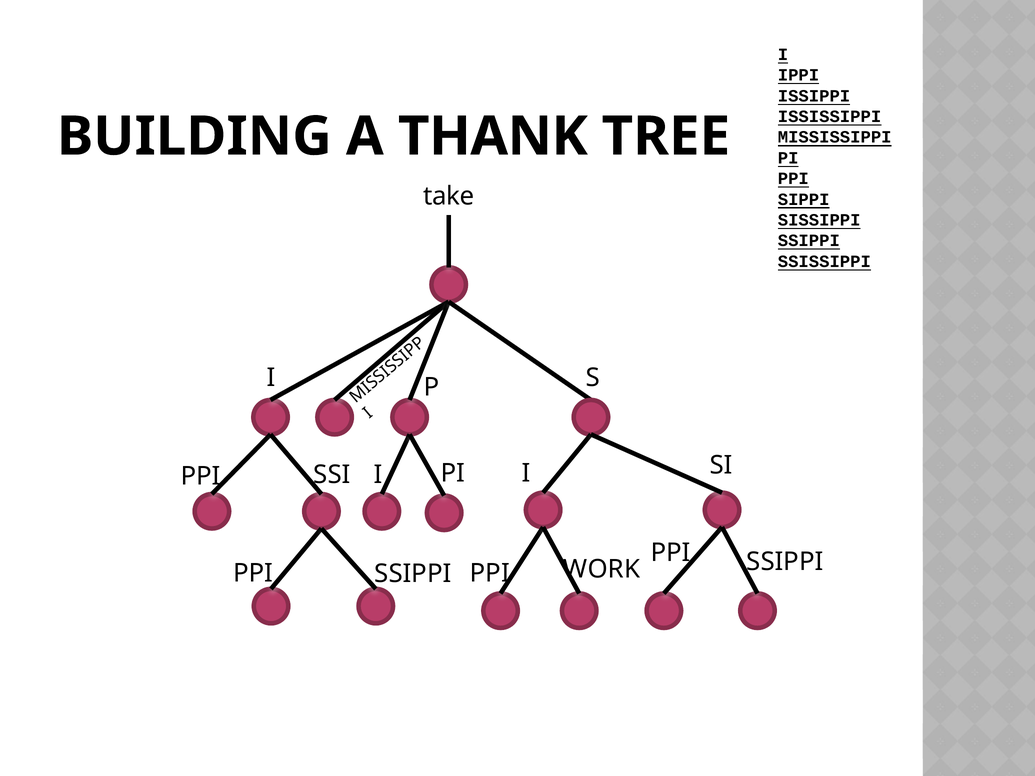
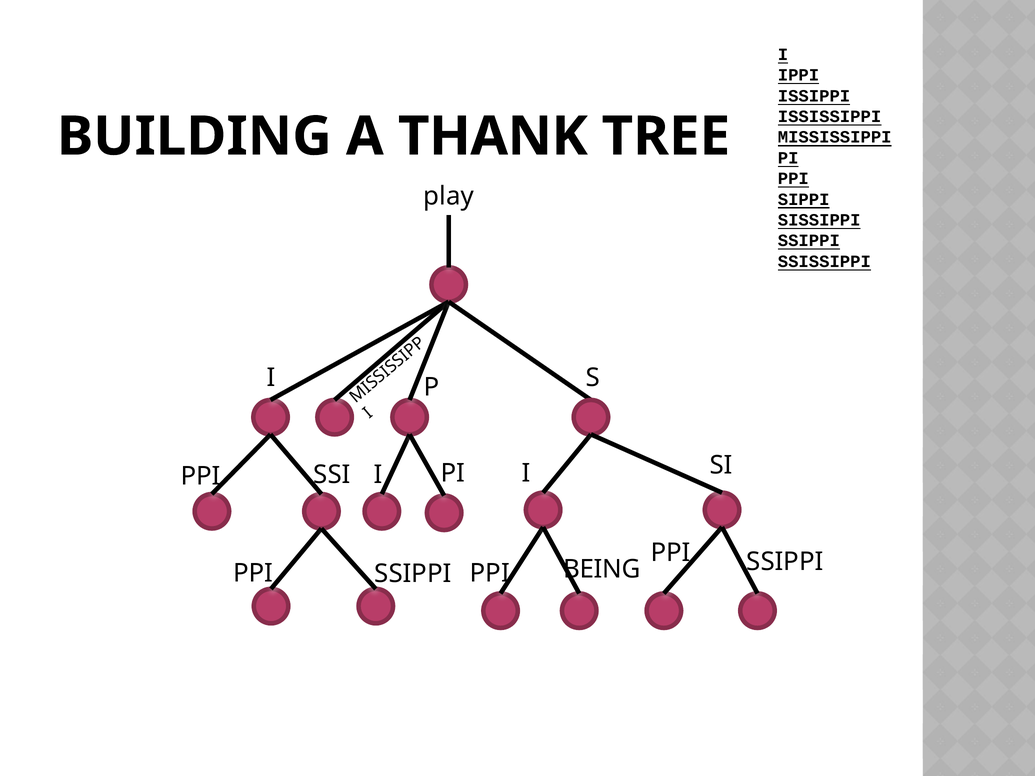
take: take -> play (449, 196)
WORK: WORK -> BEING (602, 570)
